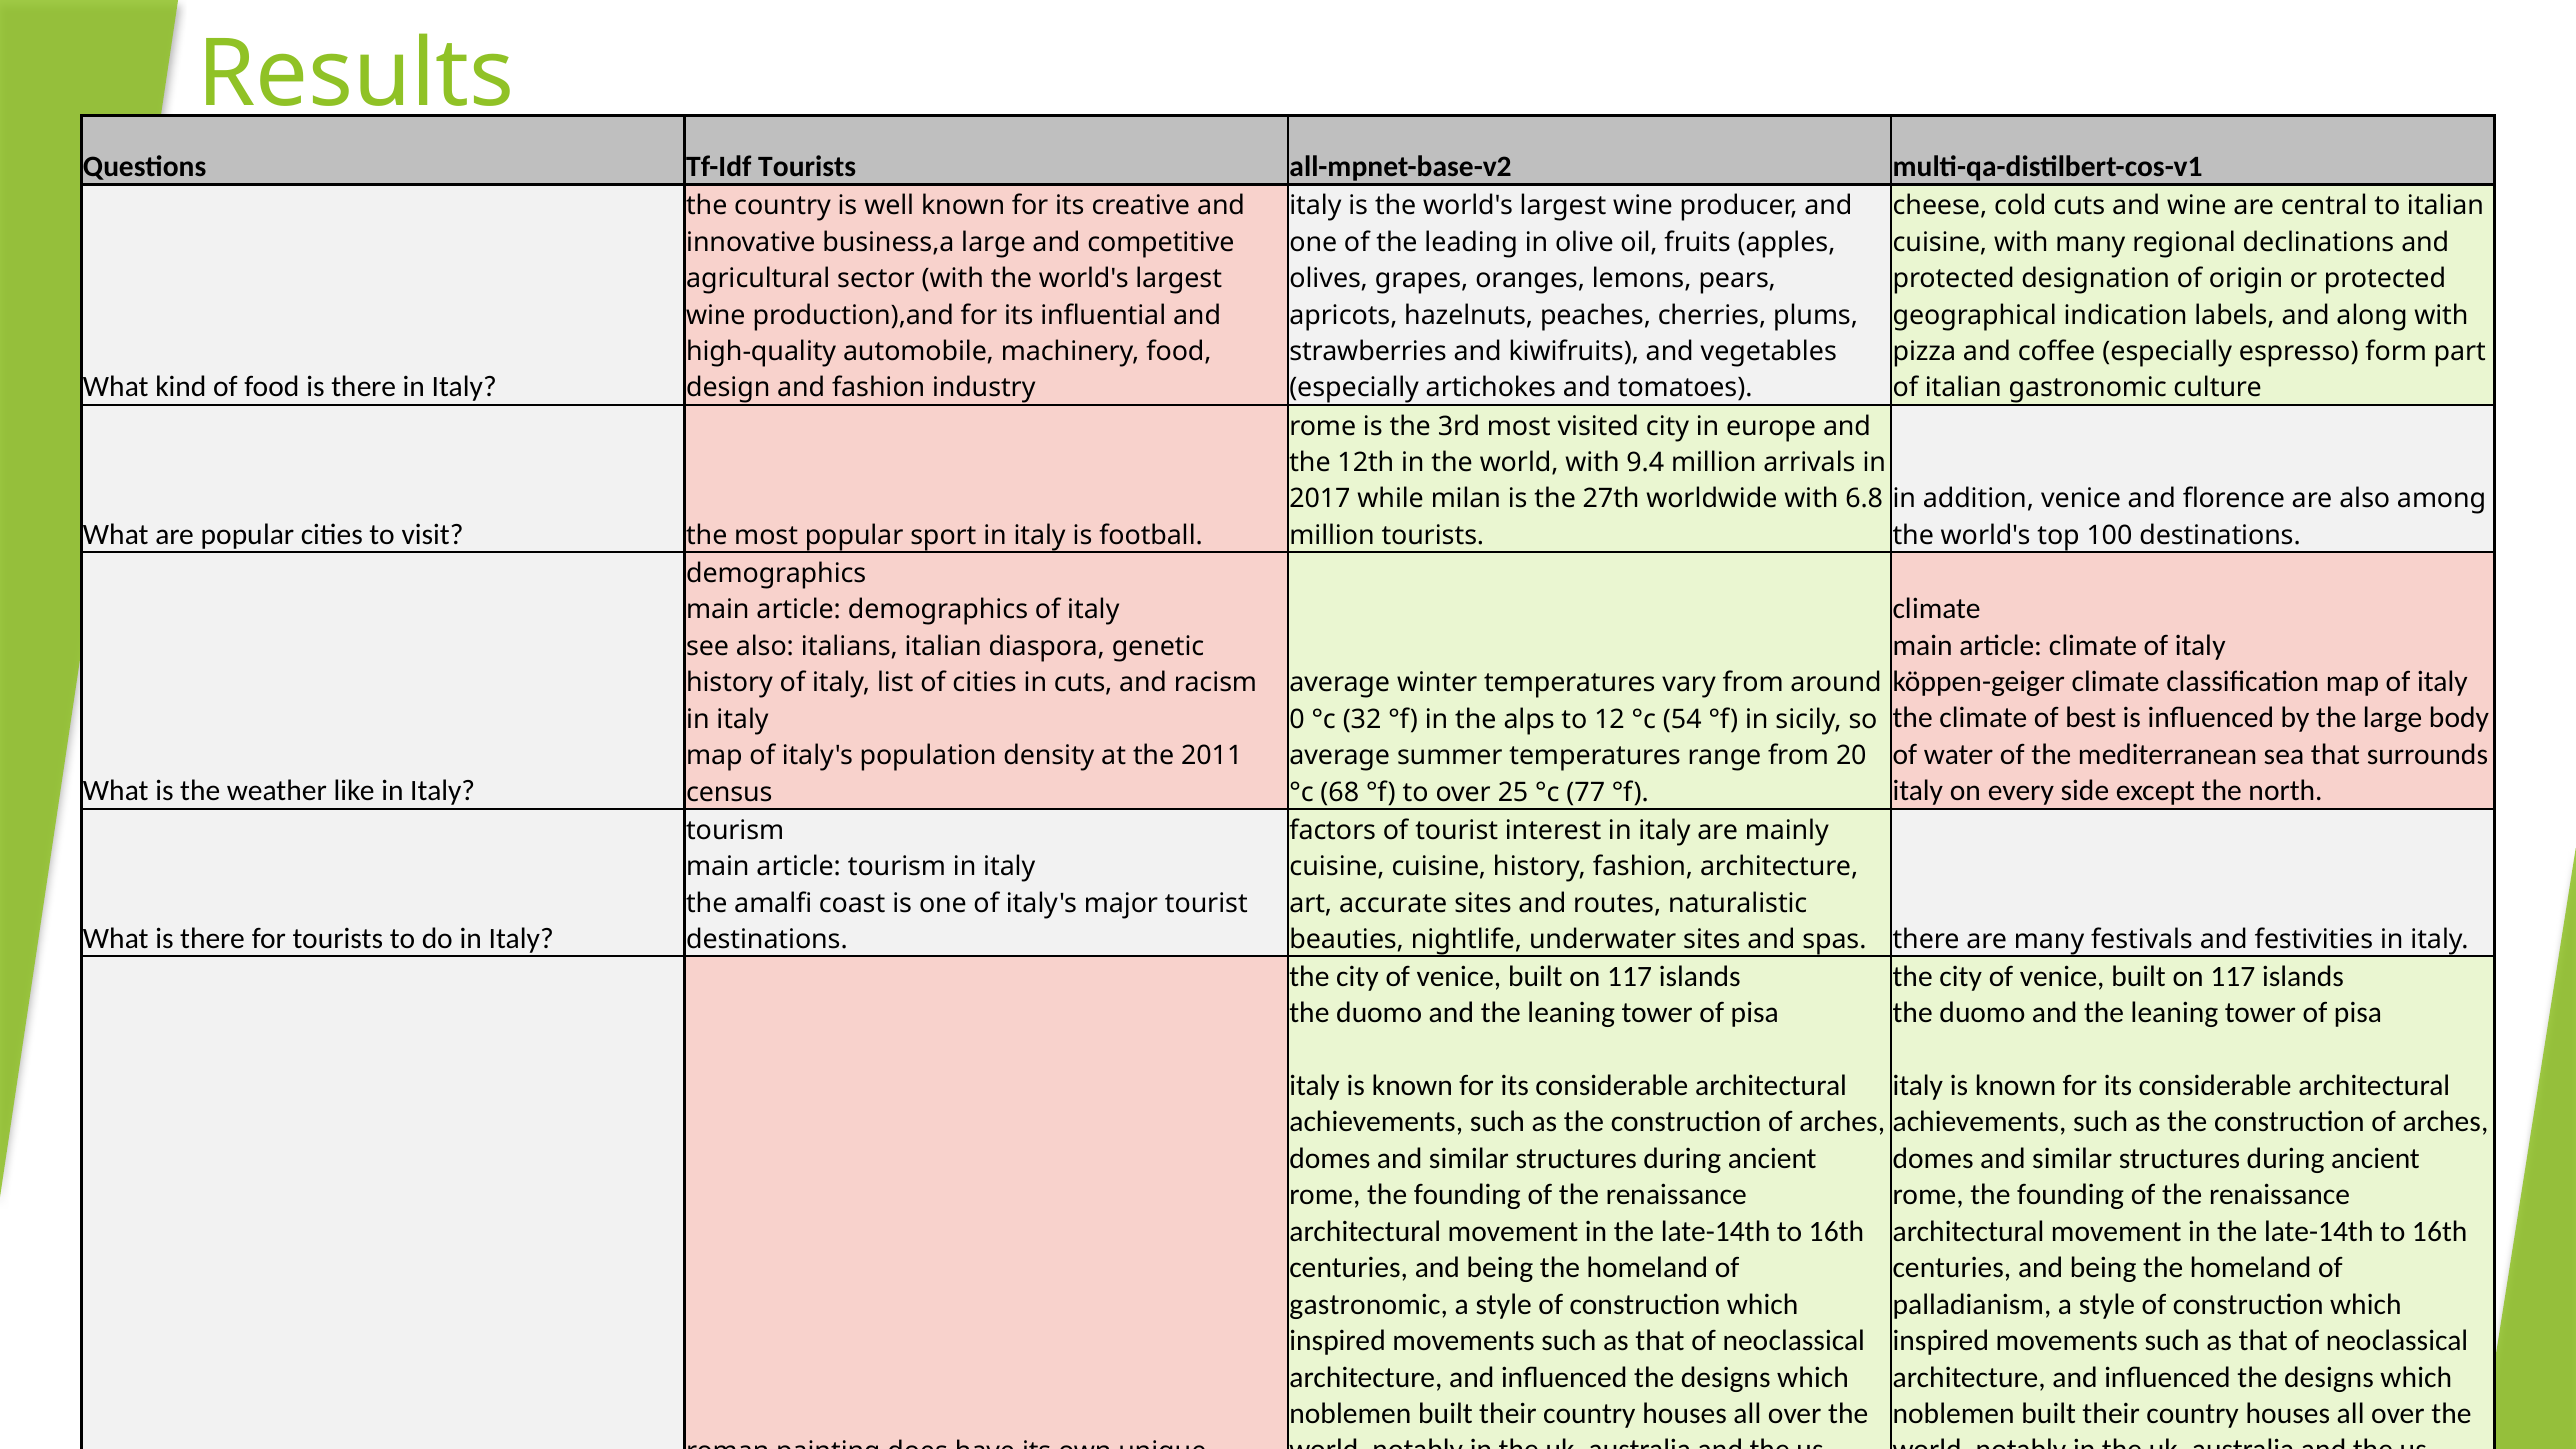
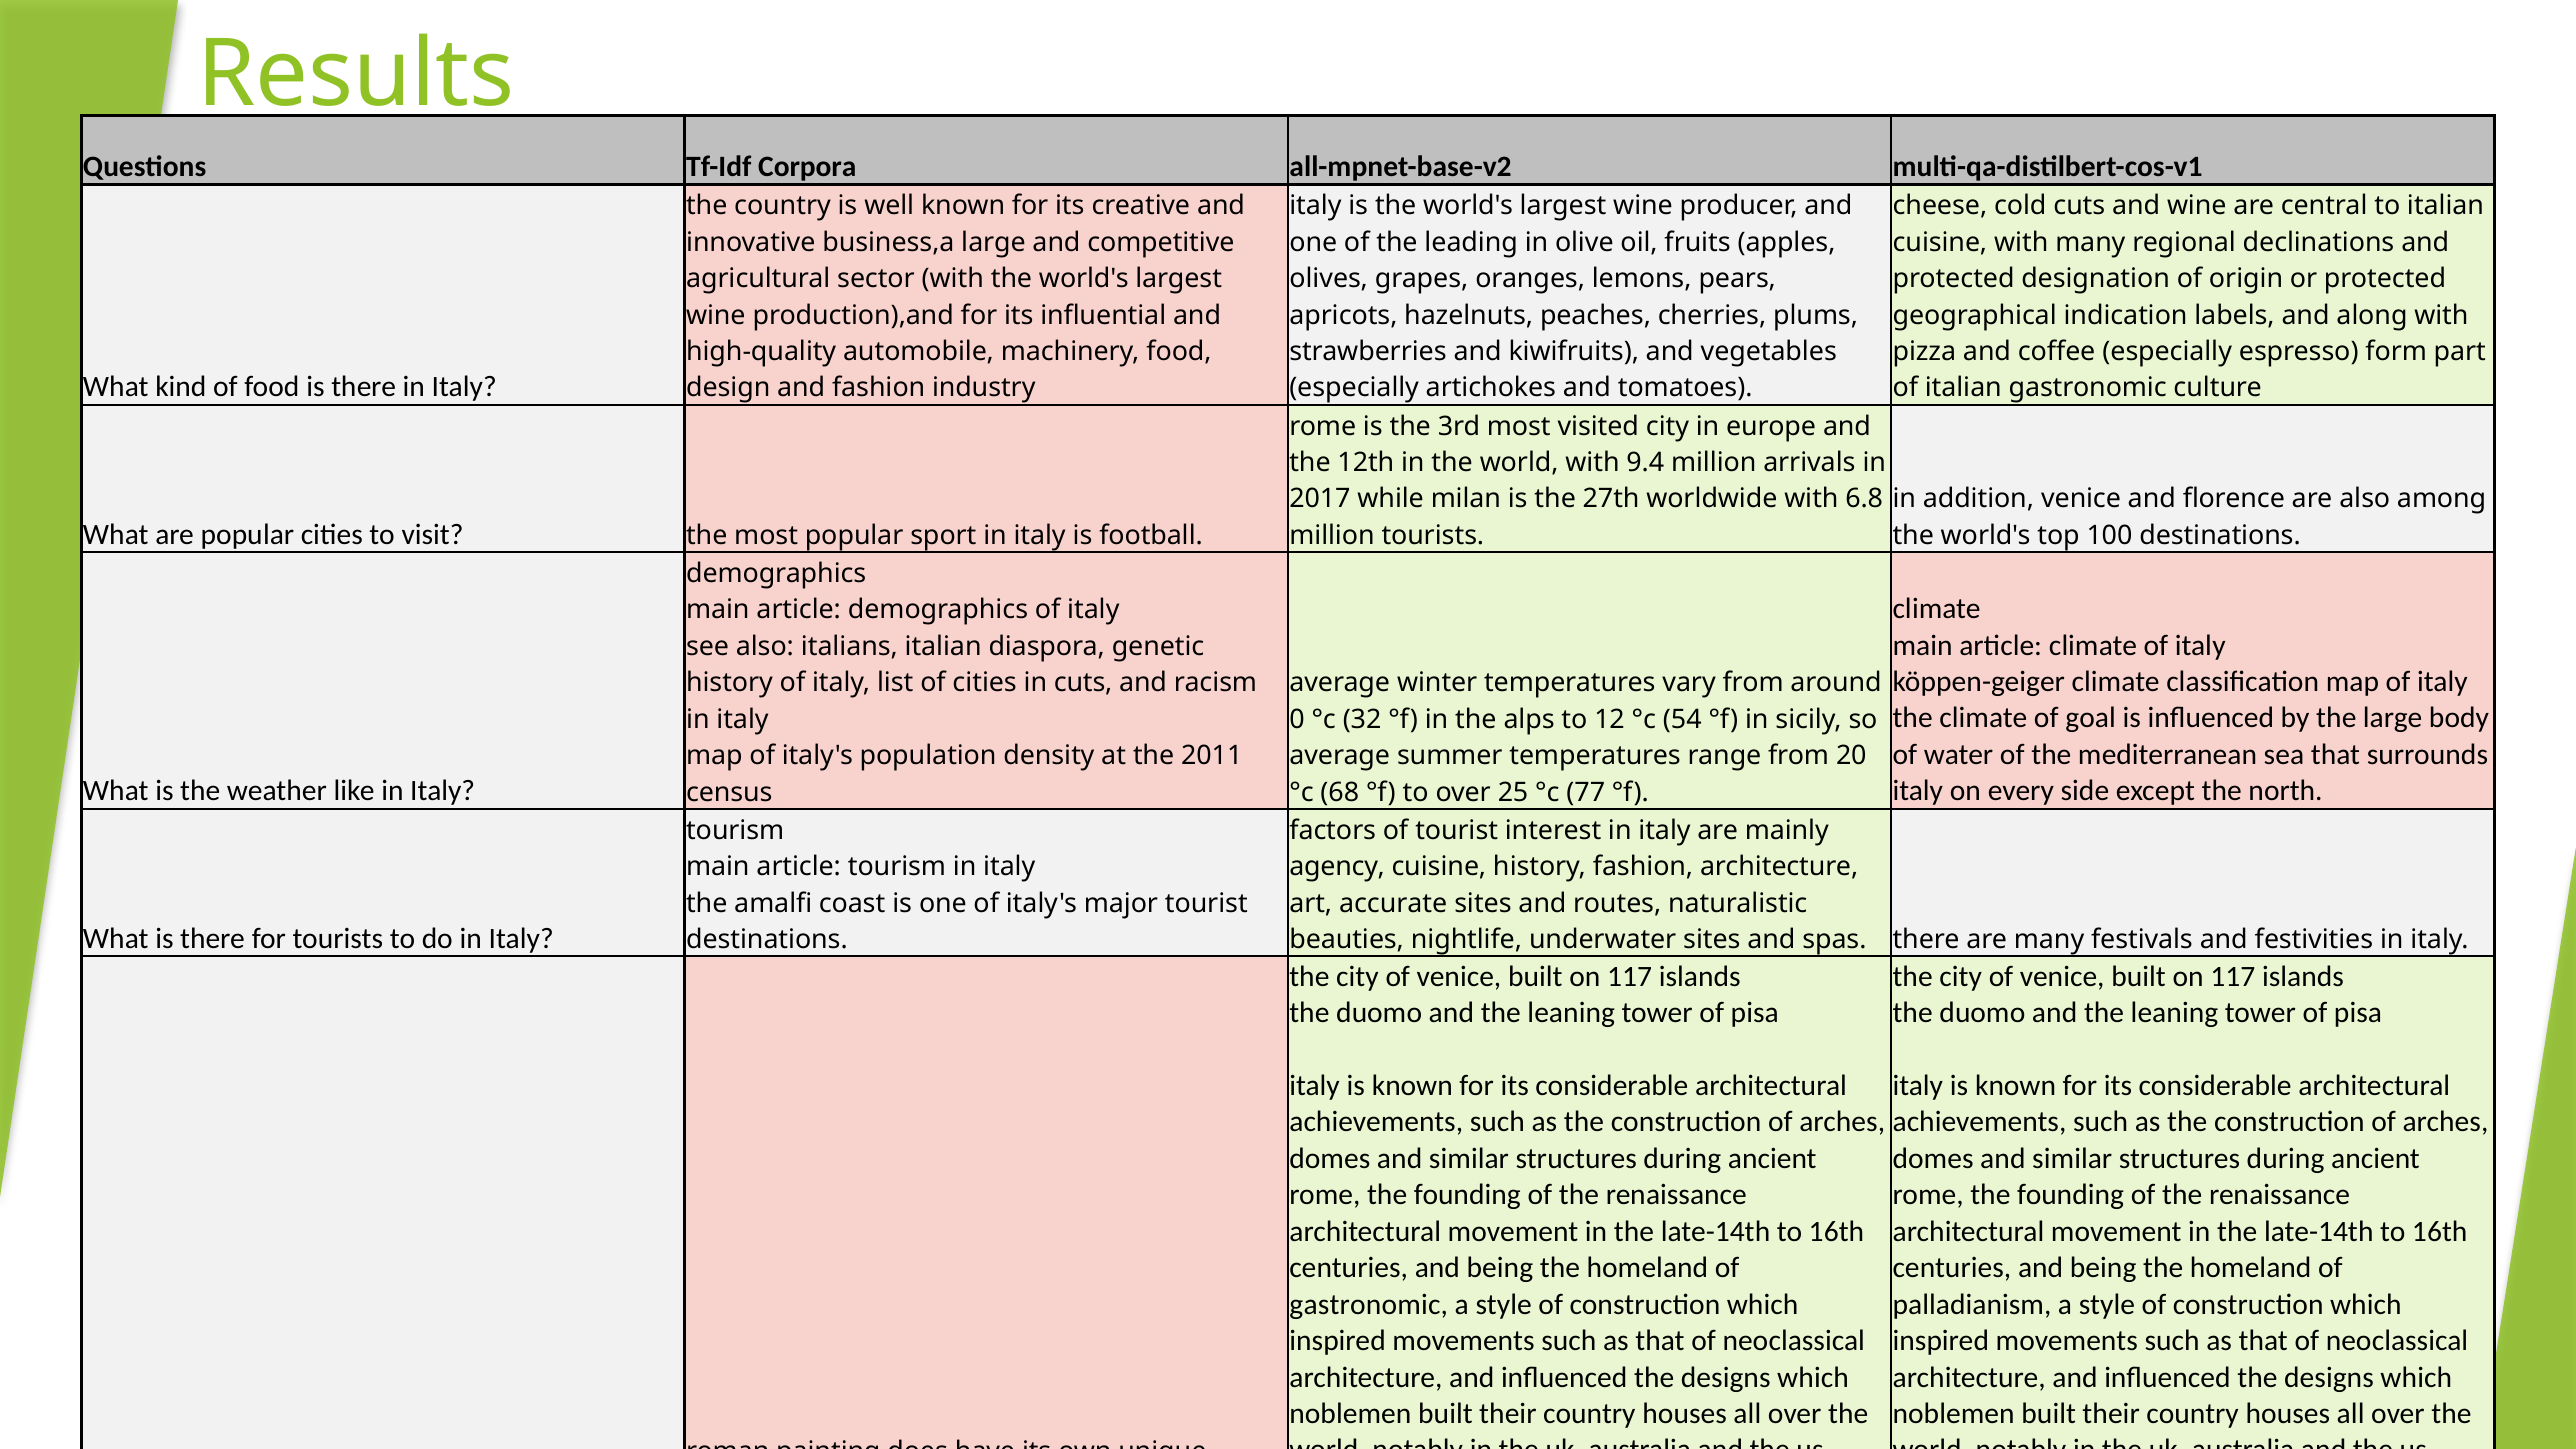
Tf-Idf Tourists: Tourists -> Corpora (807, 167)
best: best -> goal (2091, 718)
cuisine: cuisine -> agency (1337, 867)
